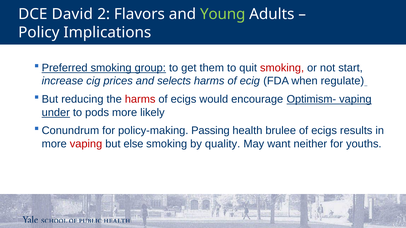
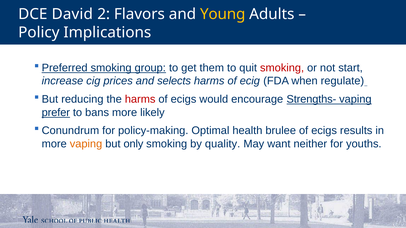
Young colour: light green -> yellow (223, 14)
Optimism-: Optimism- -> Strengths- (311, 99)
under: under -> prefer (56, 113)
pods: pods -> bans (97, 113)
Passing: Passing -> Optimal (210, 131)
vaping colour: red -> orange (86, 144)
else: else -> only (133, 144)
